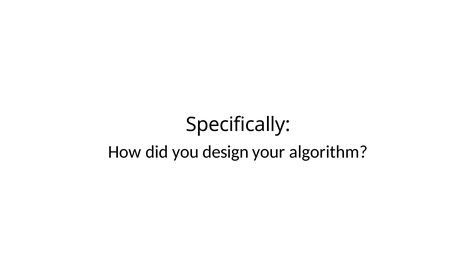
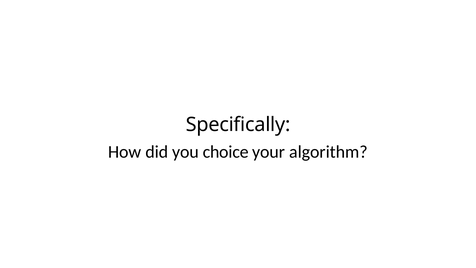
design: design -> choice (226, 152)
